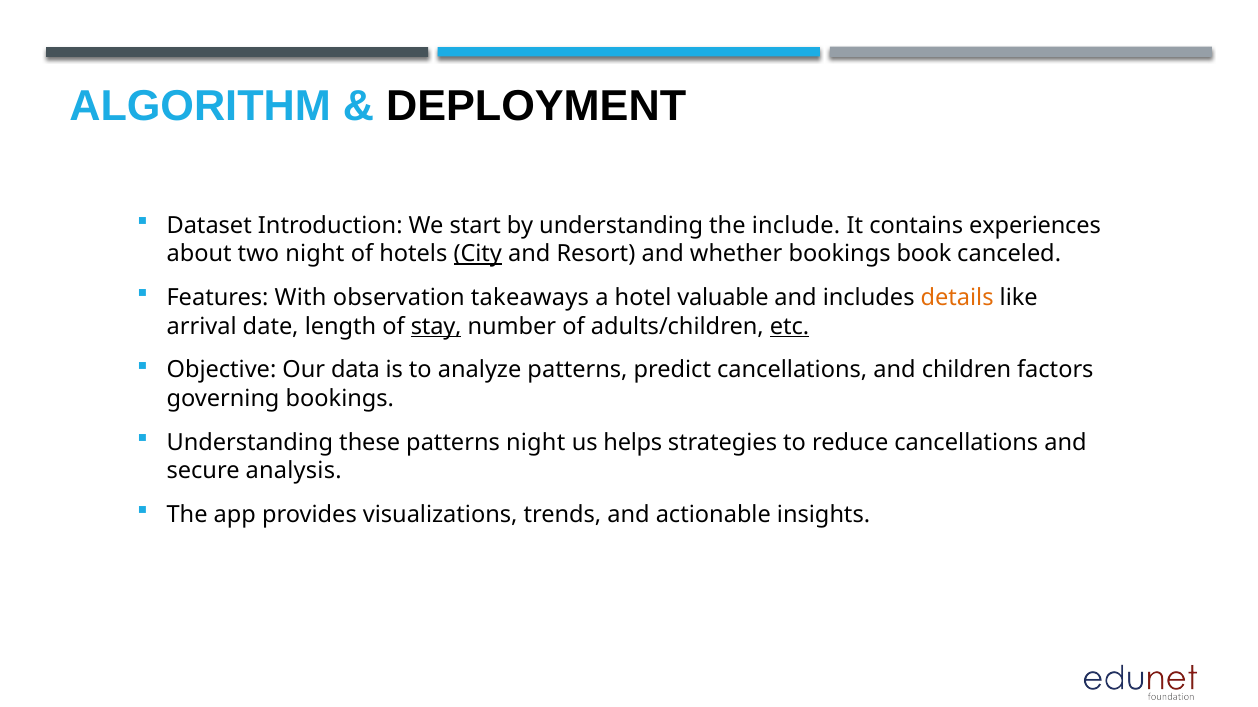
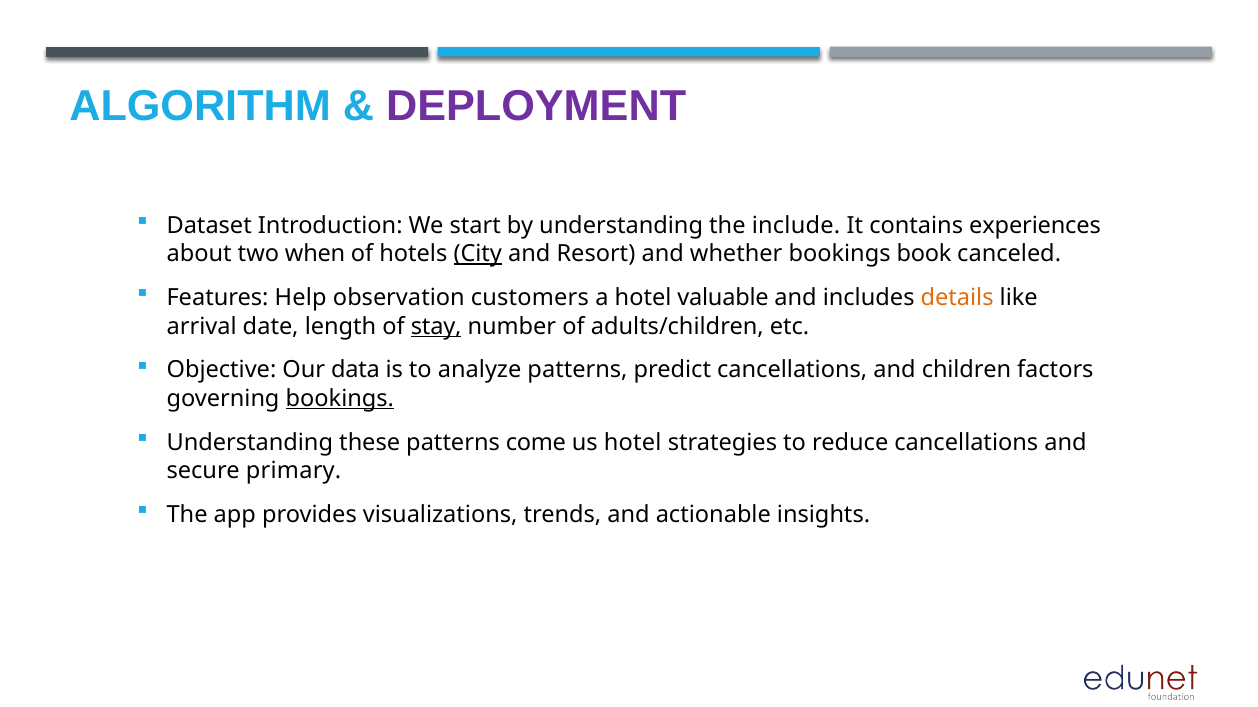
DEPLOYMENT colour: black -> purple (536, 106)
two night: night -> when (315, 254)
With: With -> Help (301, 298)
takeaways: takeaways -> customers (530, 298)
etc underline: present -> none (789, 327)
bookings underline: none -> present (340, 399)
patterns night: night -> come (536, 443)
us helps: helps -> hotel (633, 443)
analysis: analysis -> primary (294, 471)
